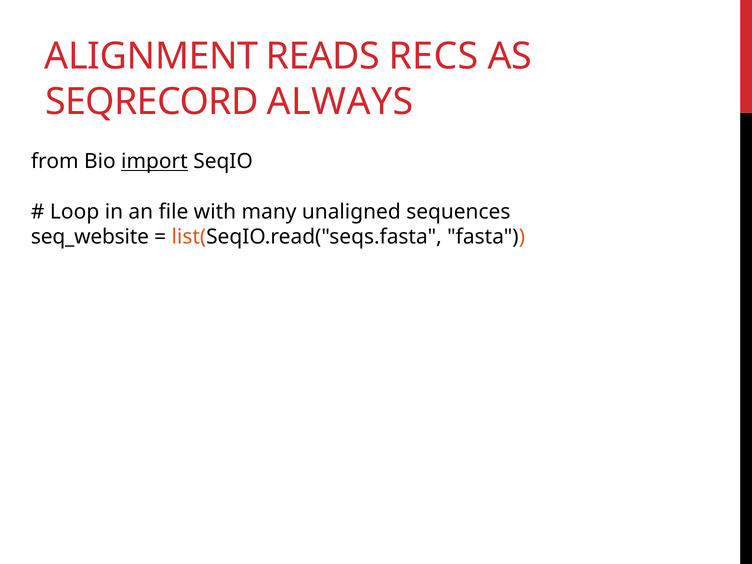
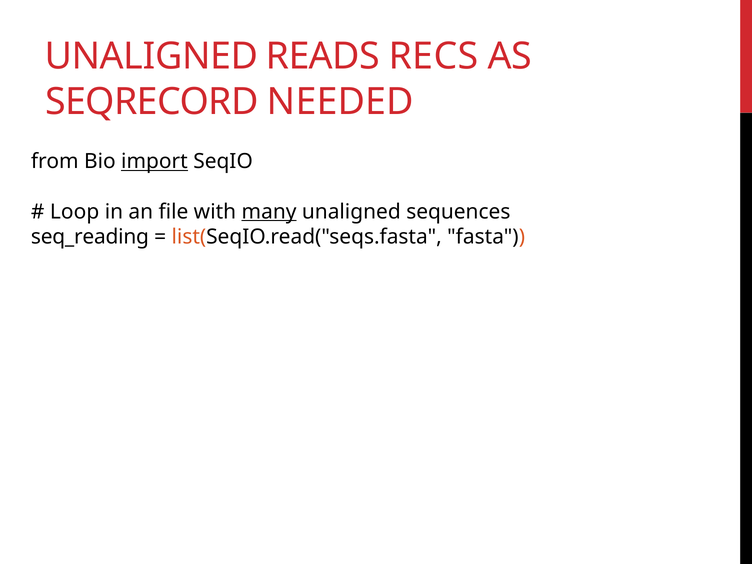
ALIGNMENT: ALIGNMENT -> UNALIGNED (151, 57)
ALWAYS: ALWAYS -> NEEDED (340, 102)
many underline: none -> present (269, 212)
seq_website: seq_website -> seq_reading (90, 237)
